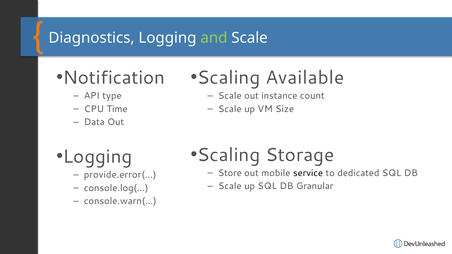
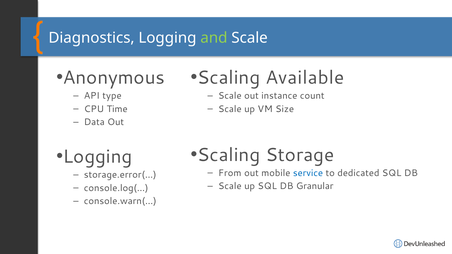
Notification: Notification -> Anonymous (114, 78)
Store: Store -> From (230, 173)
service colour: black -> blue (308, 173)
provide.error(…: provide.error(… -> storage.error(… (120, 175)
